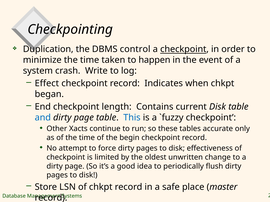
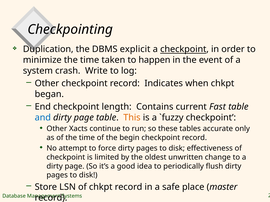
control: control -> explicit (135, 49)
Effect: Effect -> Other (47, 84)
current Disk: Disk -> Fast (218, 107)
This colour: blue -> orange (132, 118)
